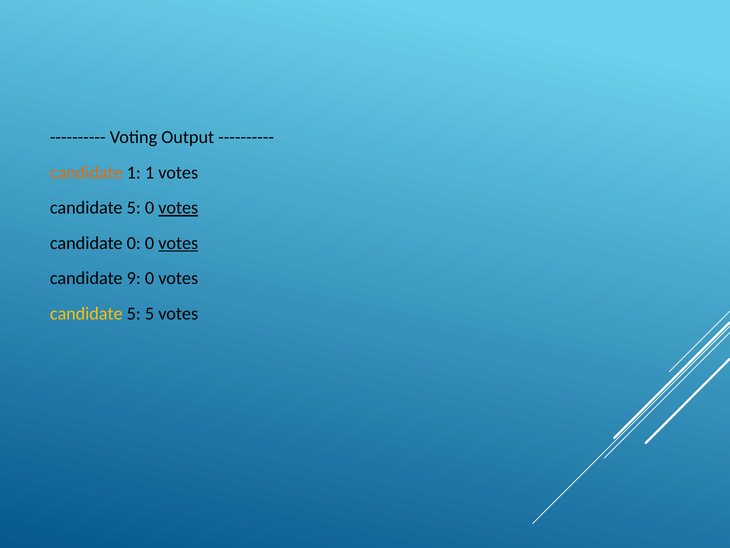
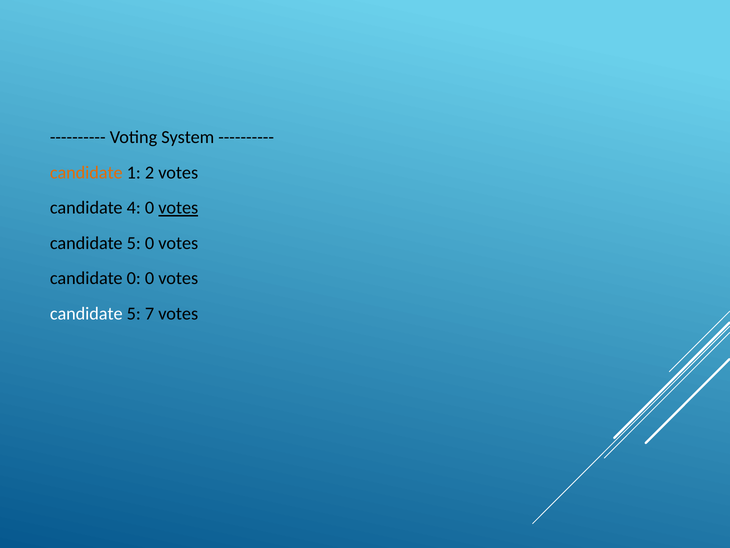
Output: Output -> System (188, 137)
1 1: 1 -> 2 (150, 172)
5: 5 -> 4 (134, 208)
0: 0 -> 5 (134, 243)
votes underline: present -> none (178, 243)
candidate 9: 9 -> 0 (134, 278)
candidate colour: yellow -> white (86, 313)
5 5: 5 -> 7 (150, 313)
